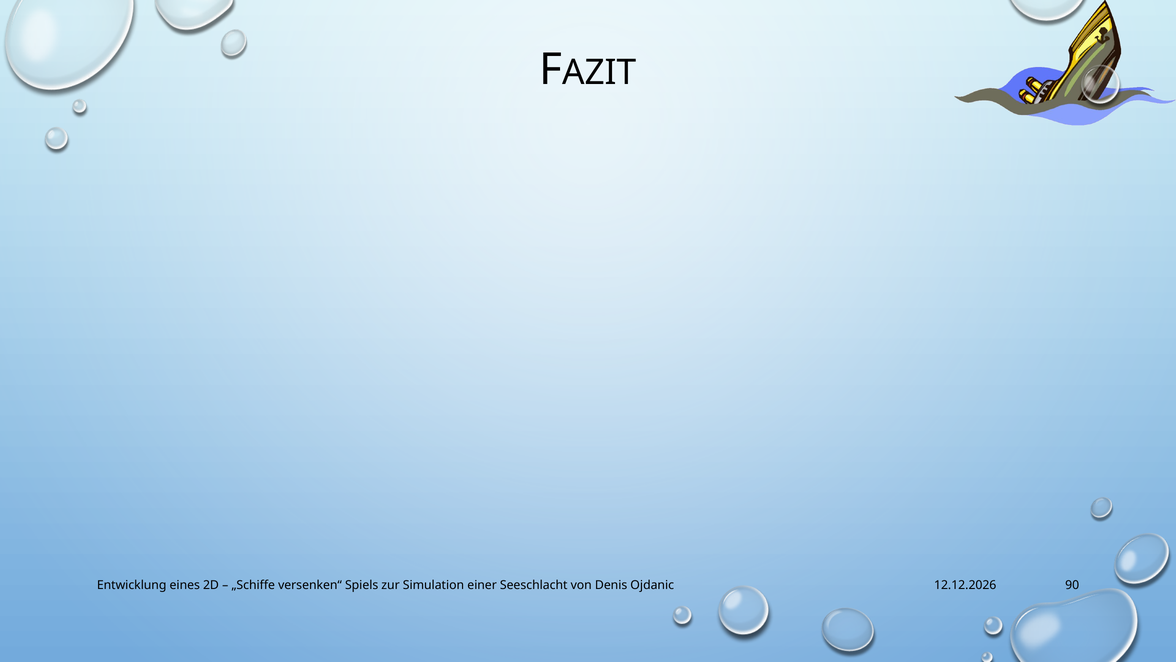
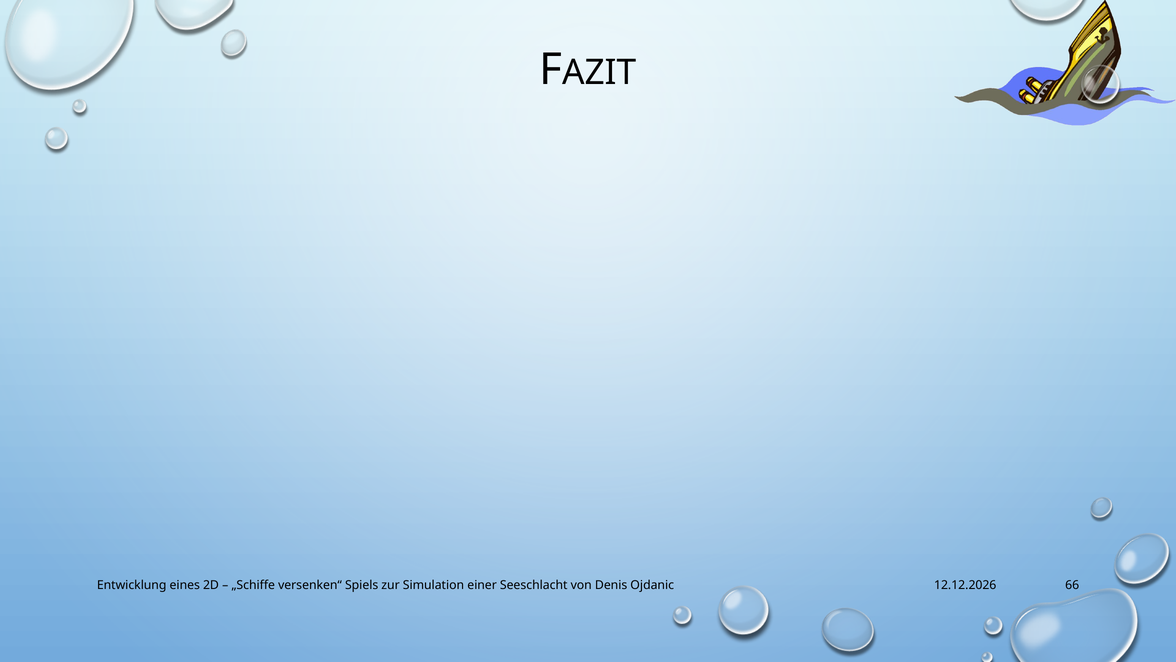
90: 90 -> 66 (1072, 585)
